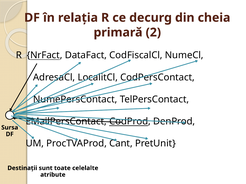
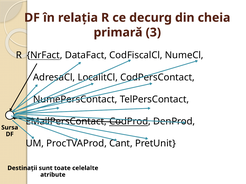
2: 2 -> 3 (153, 32)
